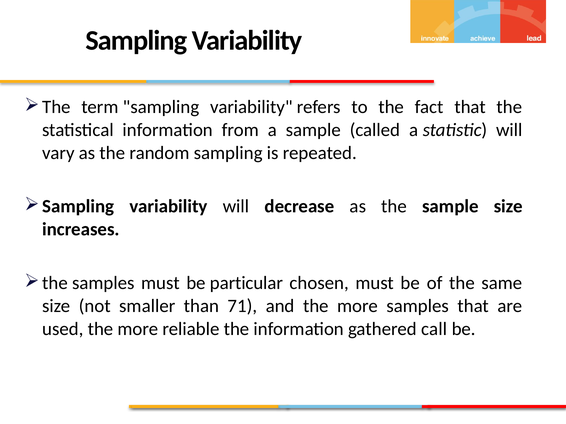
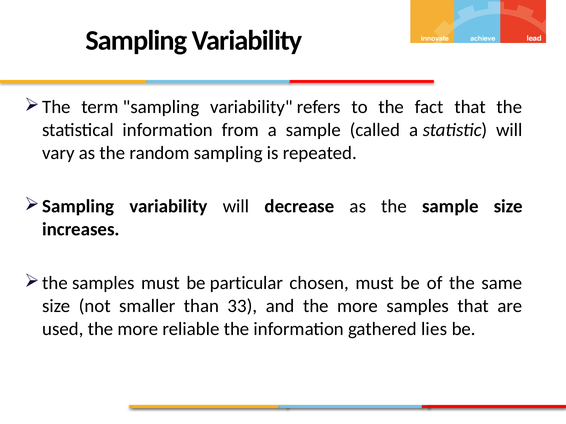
71: 71 -> 33 (242, 306)
call: call -> lies (434, 329)
